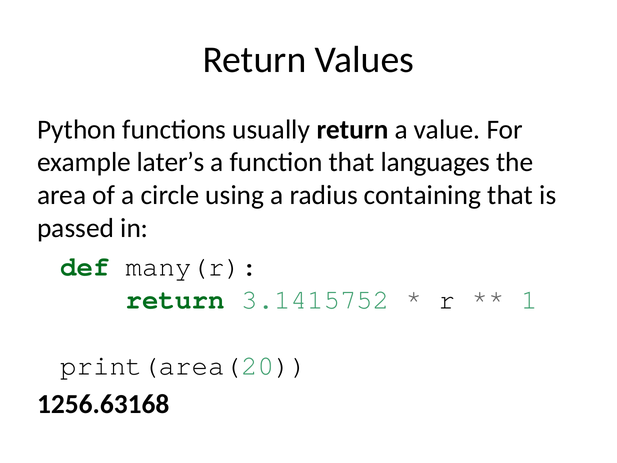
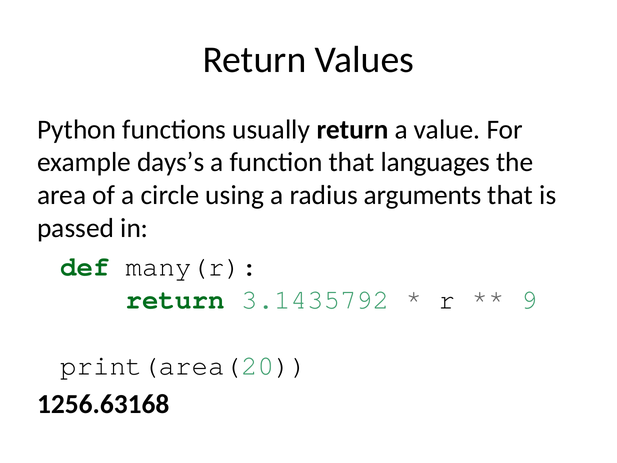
later’s: later’s -> days’s (171, 162)
containing: containing -> arguments (423, 195)
3.1415752: 3.1415752 -> 3.1435792 (315, 299)
1: 1 -> 9 (529, 299)
